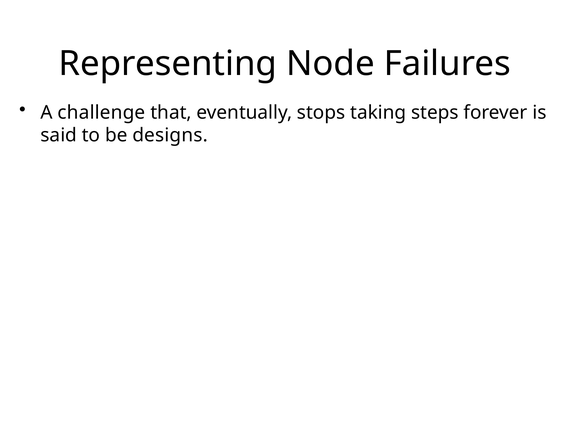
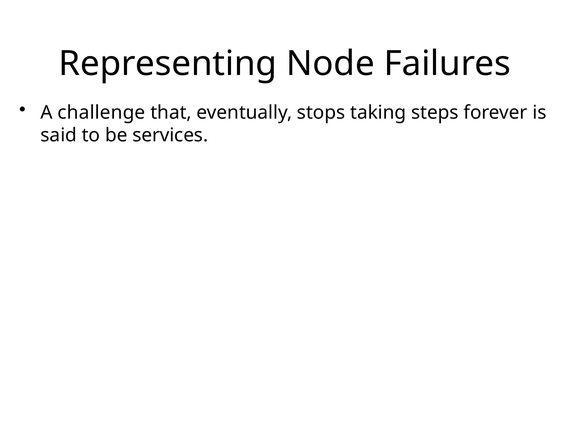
designs: designs -> services (170, 135)
